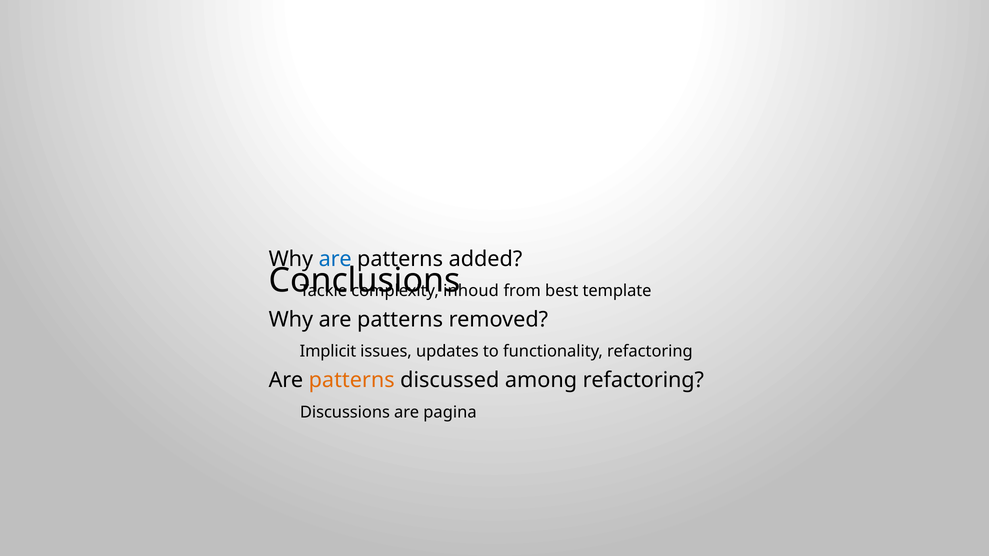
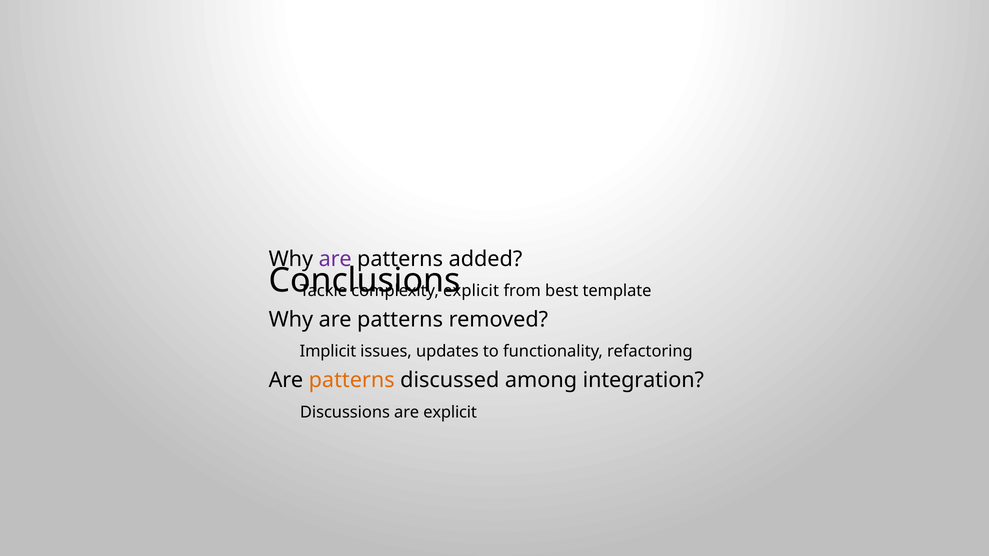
are colour: blue -> purple (335, 259)
inhoud: inhoud -> explicit (471, 291)
among refactoring: refactoring -> integration (643, 380)
are pagina: pagina -> explicit (450, 412)
